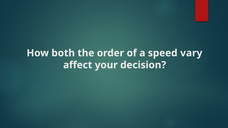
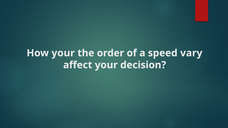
How both: both -> your (63, 53)
